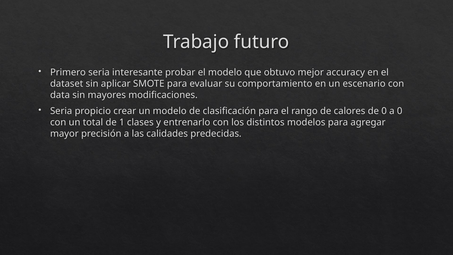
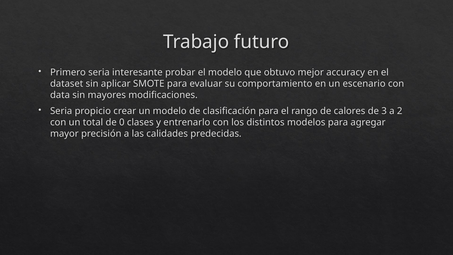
de 0: 0 -> 3 (384, 111)
a 0: 0 -> 2 (400, 111)
1: 1 -> 0 (122, 122)
